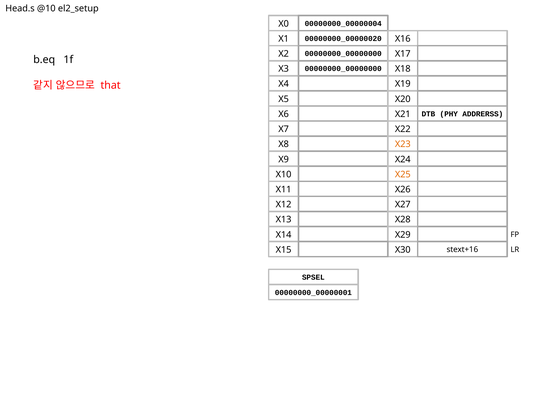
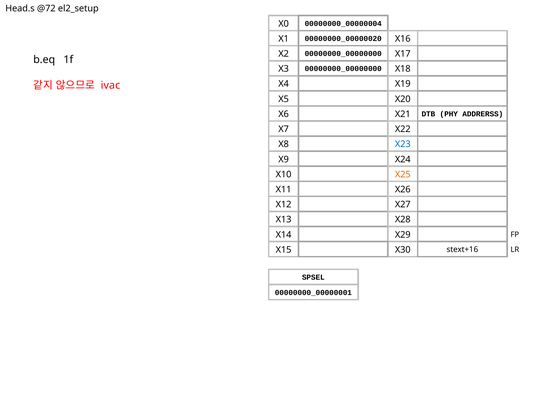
@10: @10 -> @72 (46, 9)
that: that -> ivac (110, 85)
X23 colour: orange -> blue (403, 144)
